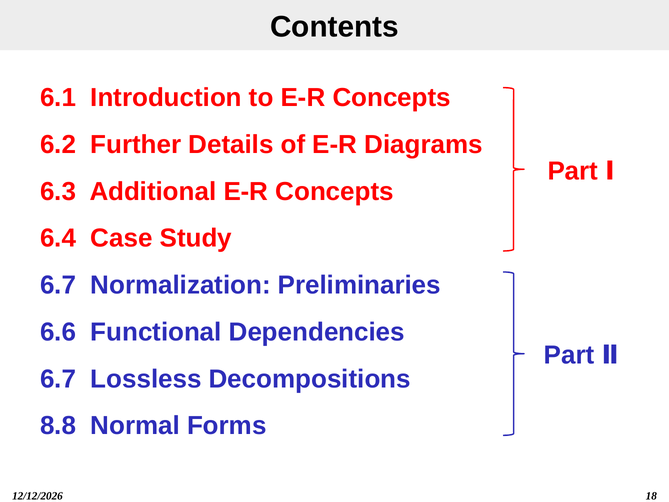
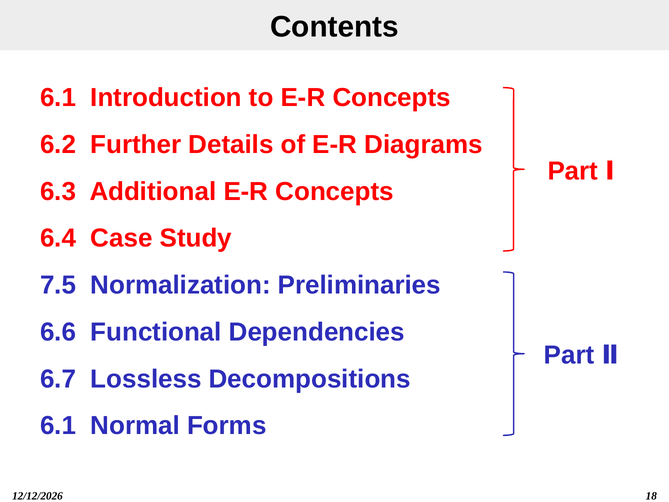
6.7: 6.7 -> 7.5 (58, 285)
8.8: 8.8 -> 6.1 (58, 426)
